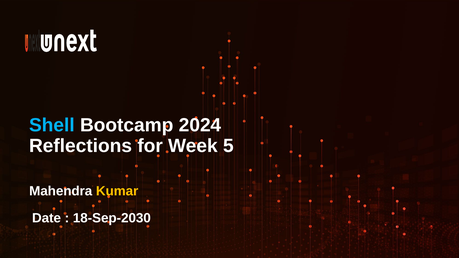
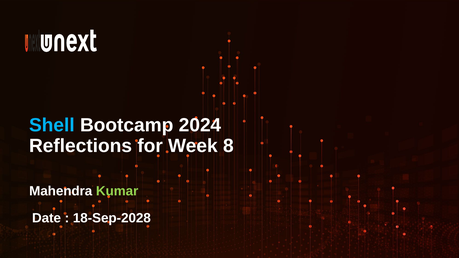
5: 5 -> 8 (228, 146)
Kumar colour: yellow -> light green (117, 191)
18-Sep-2030: 18-Sep-2030 -> 18-Sep-2028 (112, 218)
